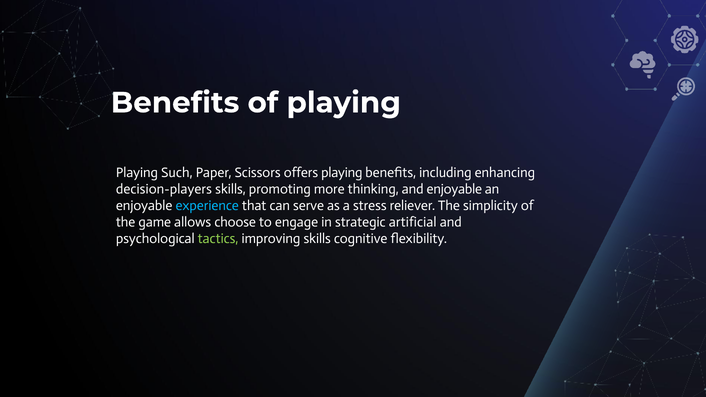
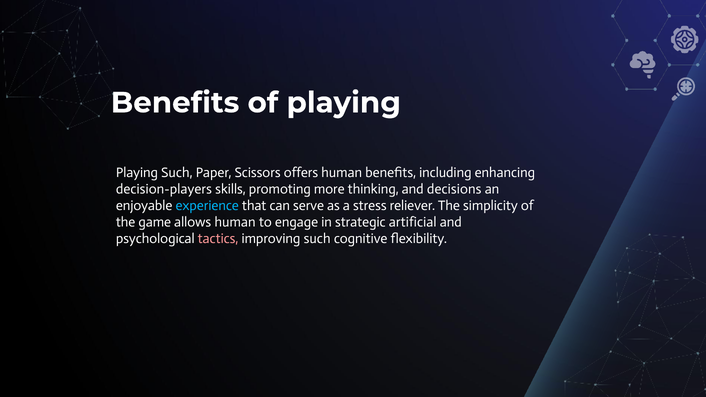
offers playing: playing -> human (342, 173)
and enjoyable: enjoyable -> decisions (454, 189)
allows choose: choose -> human (235, 222)
tactics colour: light green -> pink (218, 239)
improving skills: skills -> such (317, 239)
